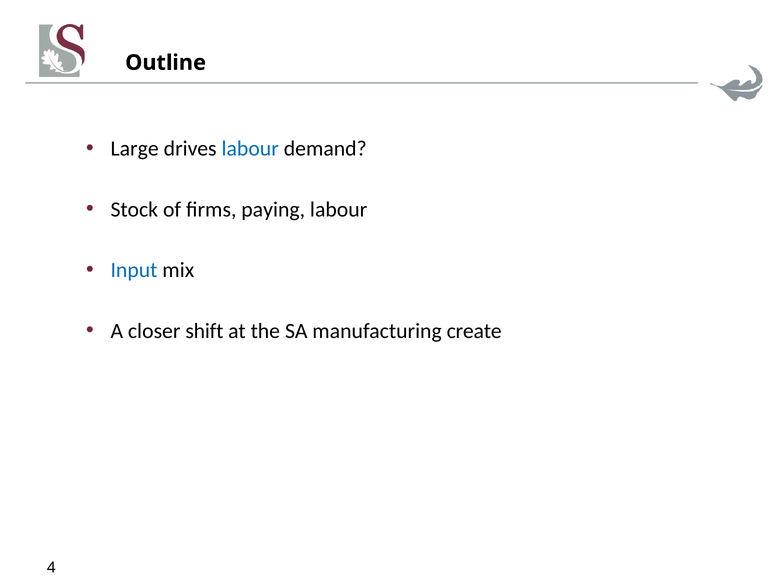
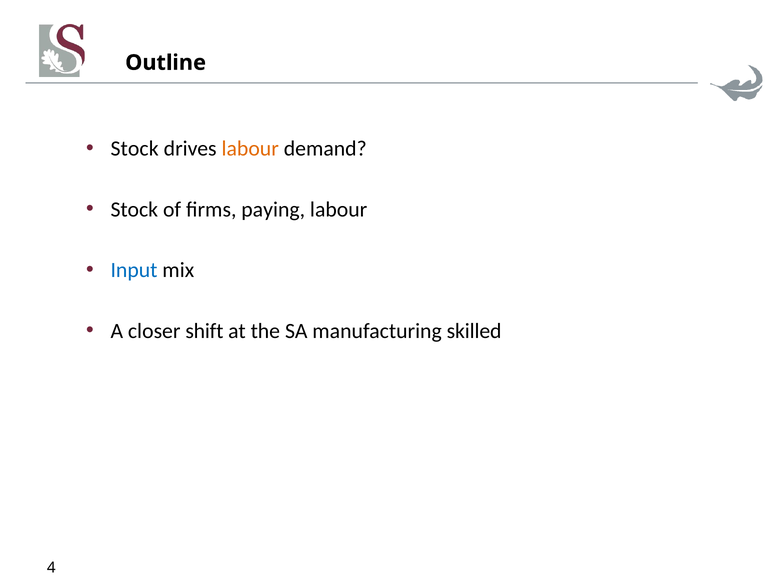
Large: Large -> Stock (135, 149)
labour colour: blue -> orange (250, 149)
create: create -> skilled (474, 331)
